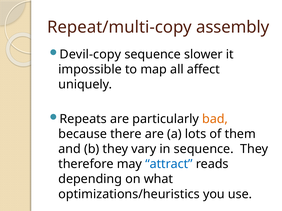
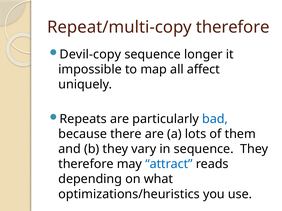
Repeat/multi-copy assembly: assembly -> therefore (233, 27)
slower: slower -> longer (203, 54)
bad colour: orange -> blue (215, 119)
